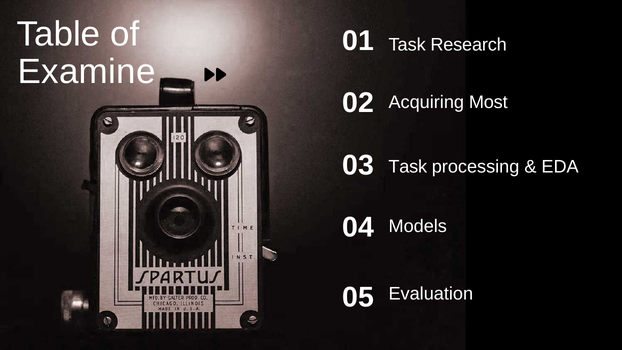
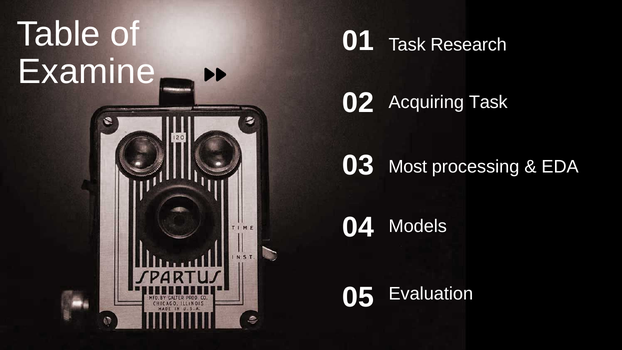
Acquiring Most: Most -> Task (488, 102)
Task: Task -> Most (408, 167)
